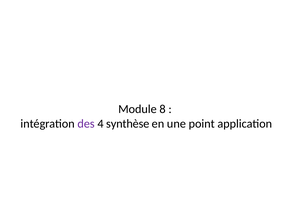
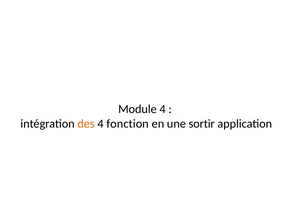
Module 8: 8 -> 4 (163, 110)
des colour: purple -> orange (86, 124)
synthèse: synthèse -> fonction (128, 124)
point: point -> sortir (202, 124)
